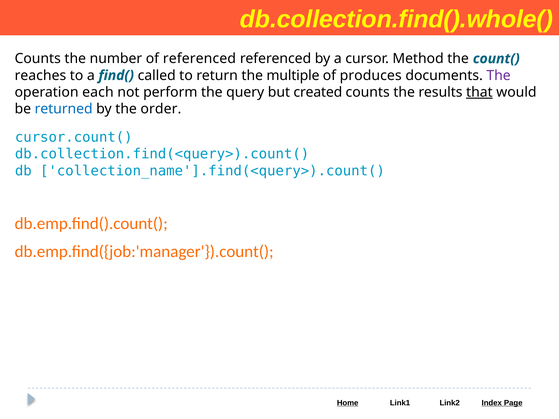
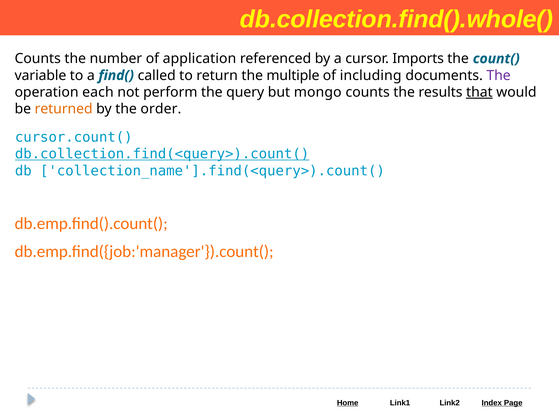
of referenced: referenced -> application (199, 59)
Method: Method -> Imports (418, 59)
reaches: reaches -> variable (40, 75)
produces: produces -> including (371, 75)
created: created -> mongo (318, 92)
returned colour: blue -> orange (64, 109)
db.collection.find(<query>).count( underline: none -> present (162, 154)
